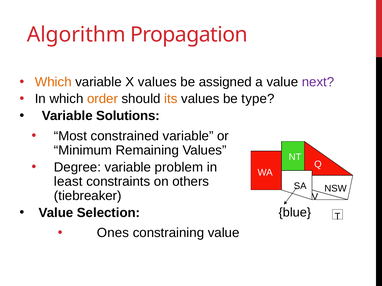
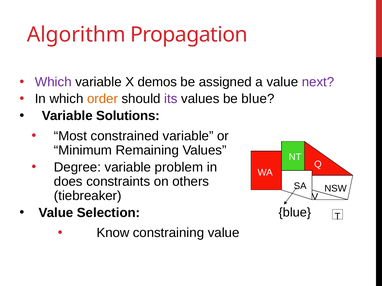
Which colour: orange -> purple (53, 82)
X values: values -> demos (157, 82)
its colour: orange -> purple (171, 99)
be type: type -> blue (258, 99)
least: least -> does (68, 182)
Ones: Ones -> Know (113, 233)
